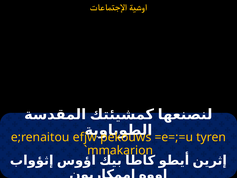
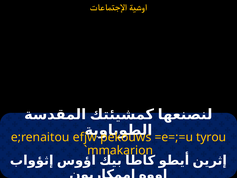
tyren: tyren -> tyrou (211, 137)
